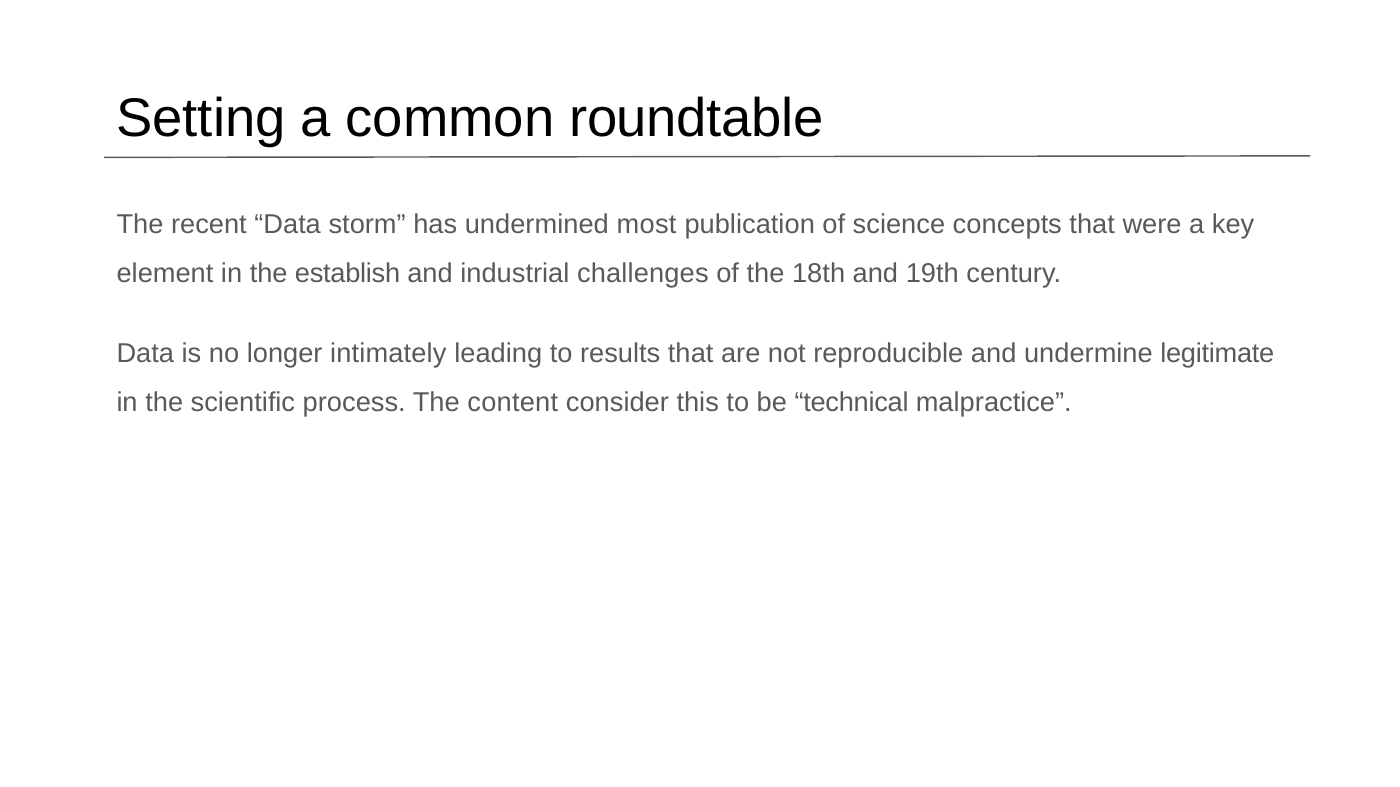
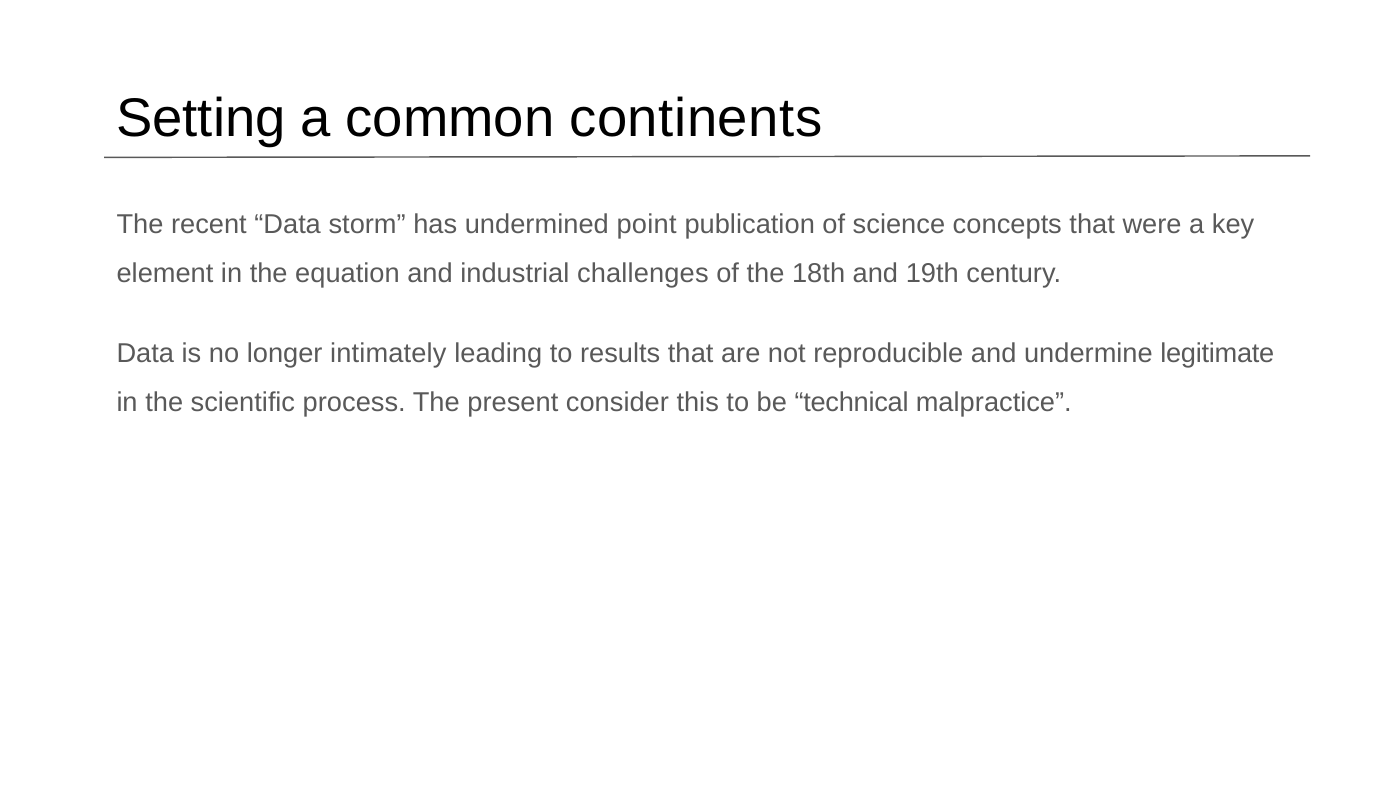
roundtable: roundtable -> continents (696, 119)
most: most -> point (647, 225)
establish: establish -> equation (347, 274)
content: content -> present (513, 403)
